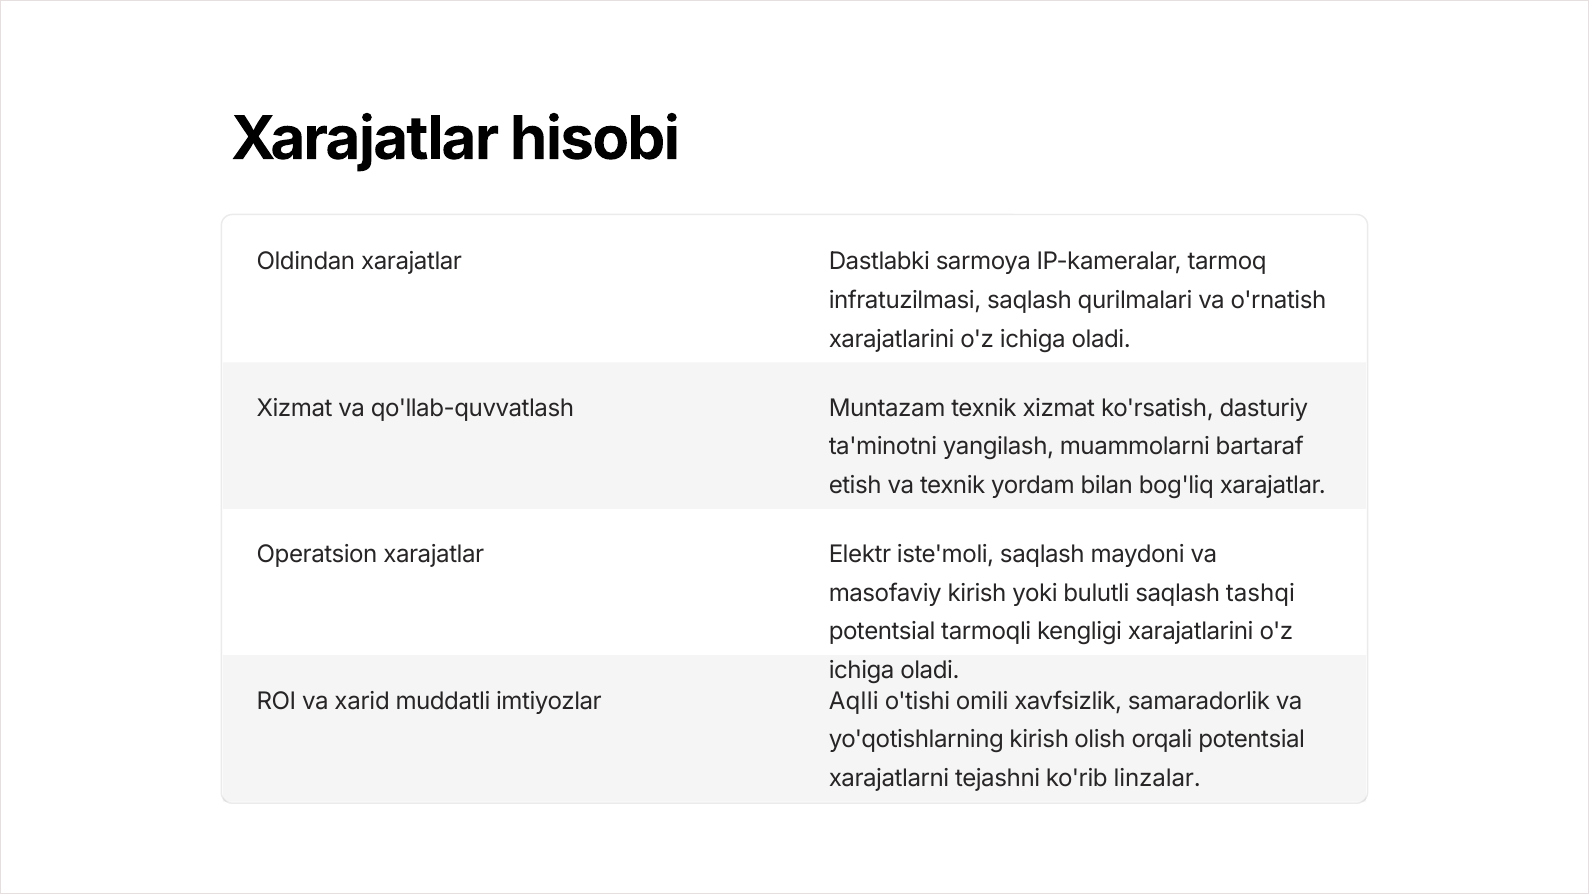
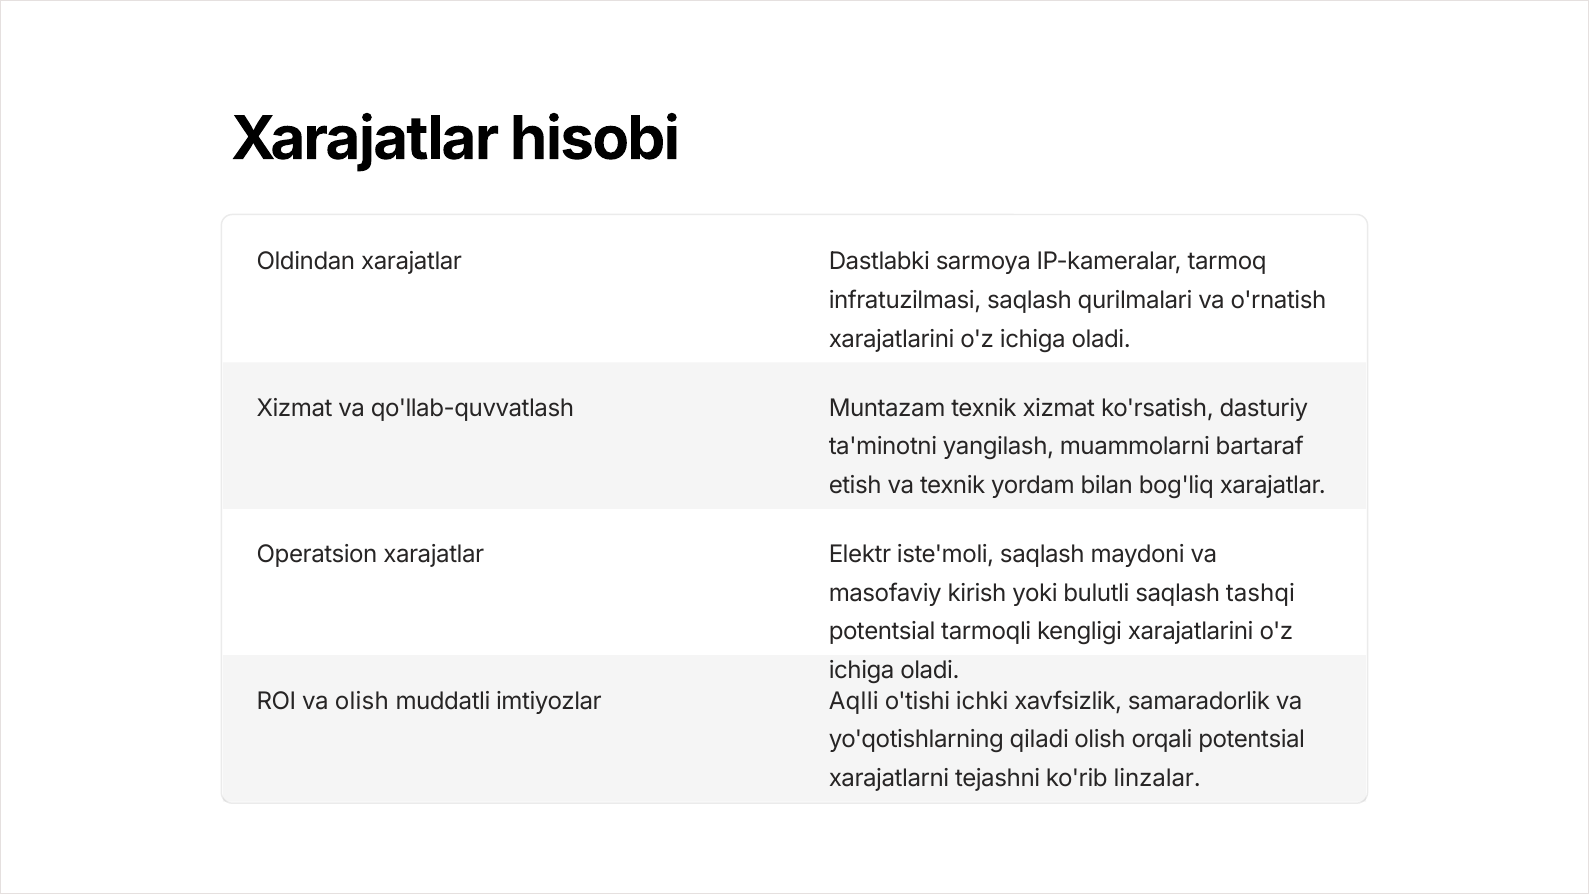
va xarid: xarid -> olish (362, 701)
omili: omili -> ichki (982, 701)
yo'qotishlarning kirish: kirish -> qiladi (1039, 740)
